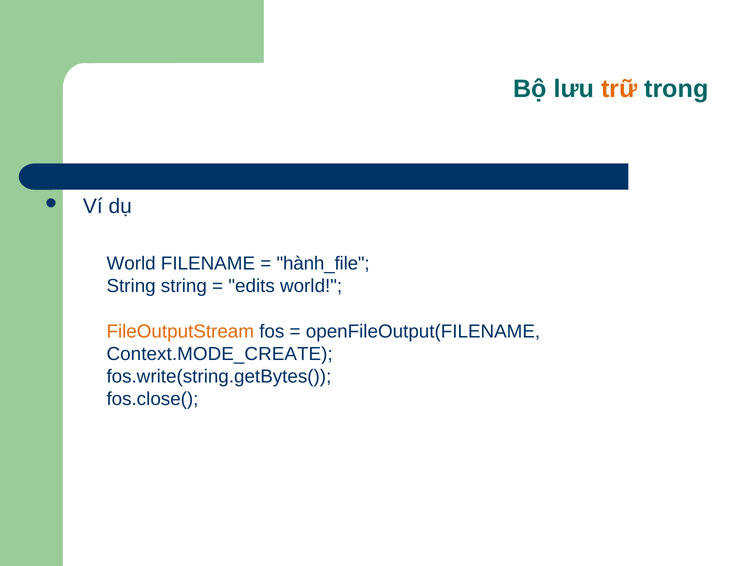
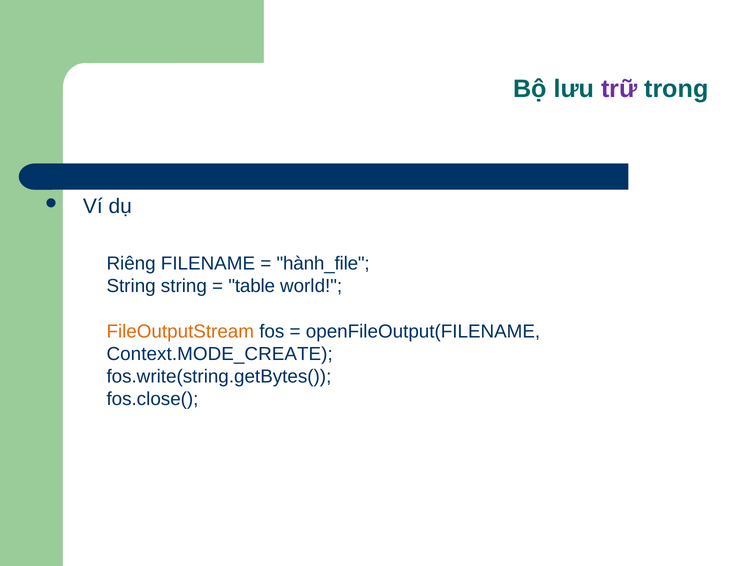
trữ colour: orange -> purple (619, 89)
World: World -> Riêng (131, 263)
edits: edits -> table (252, 286)
